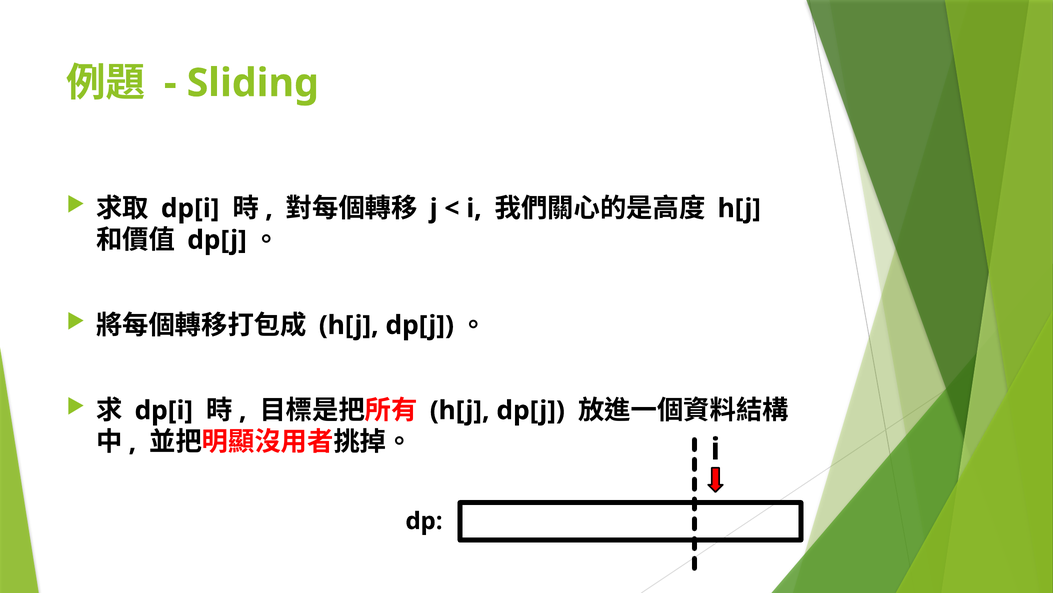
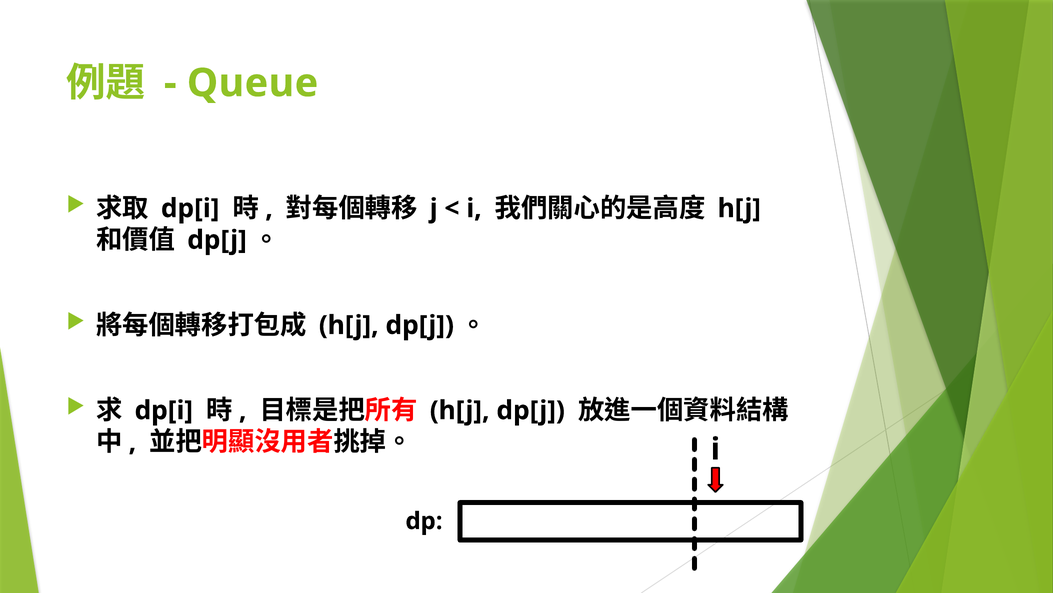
Sliding: Sliding -> Queue (253, 83)
